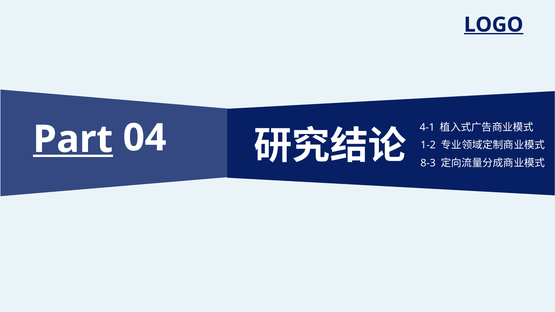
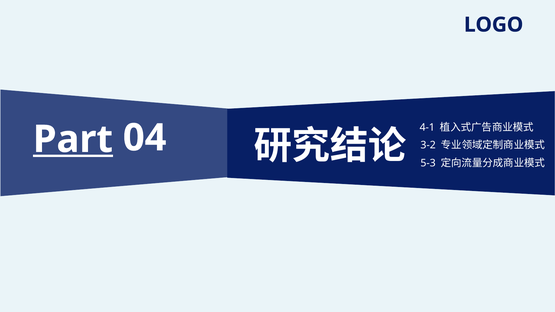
LOGO underline: present -> none (494, 25)
1-2: 1-2 -> 3-2 (428, 145)
8-3: 8-3 -> 5-3 (428, 163)
